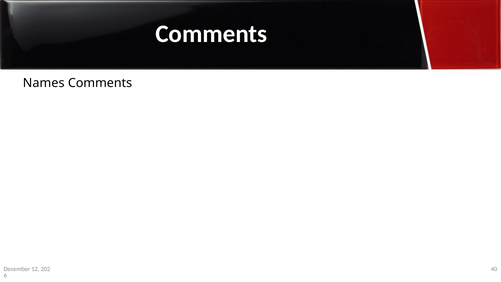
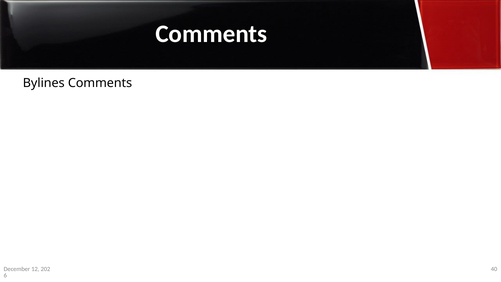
Names: Names -> Bylines (44, 83)
